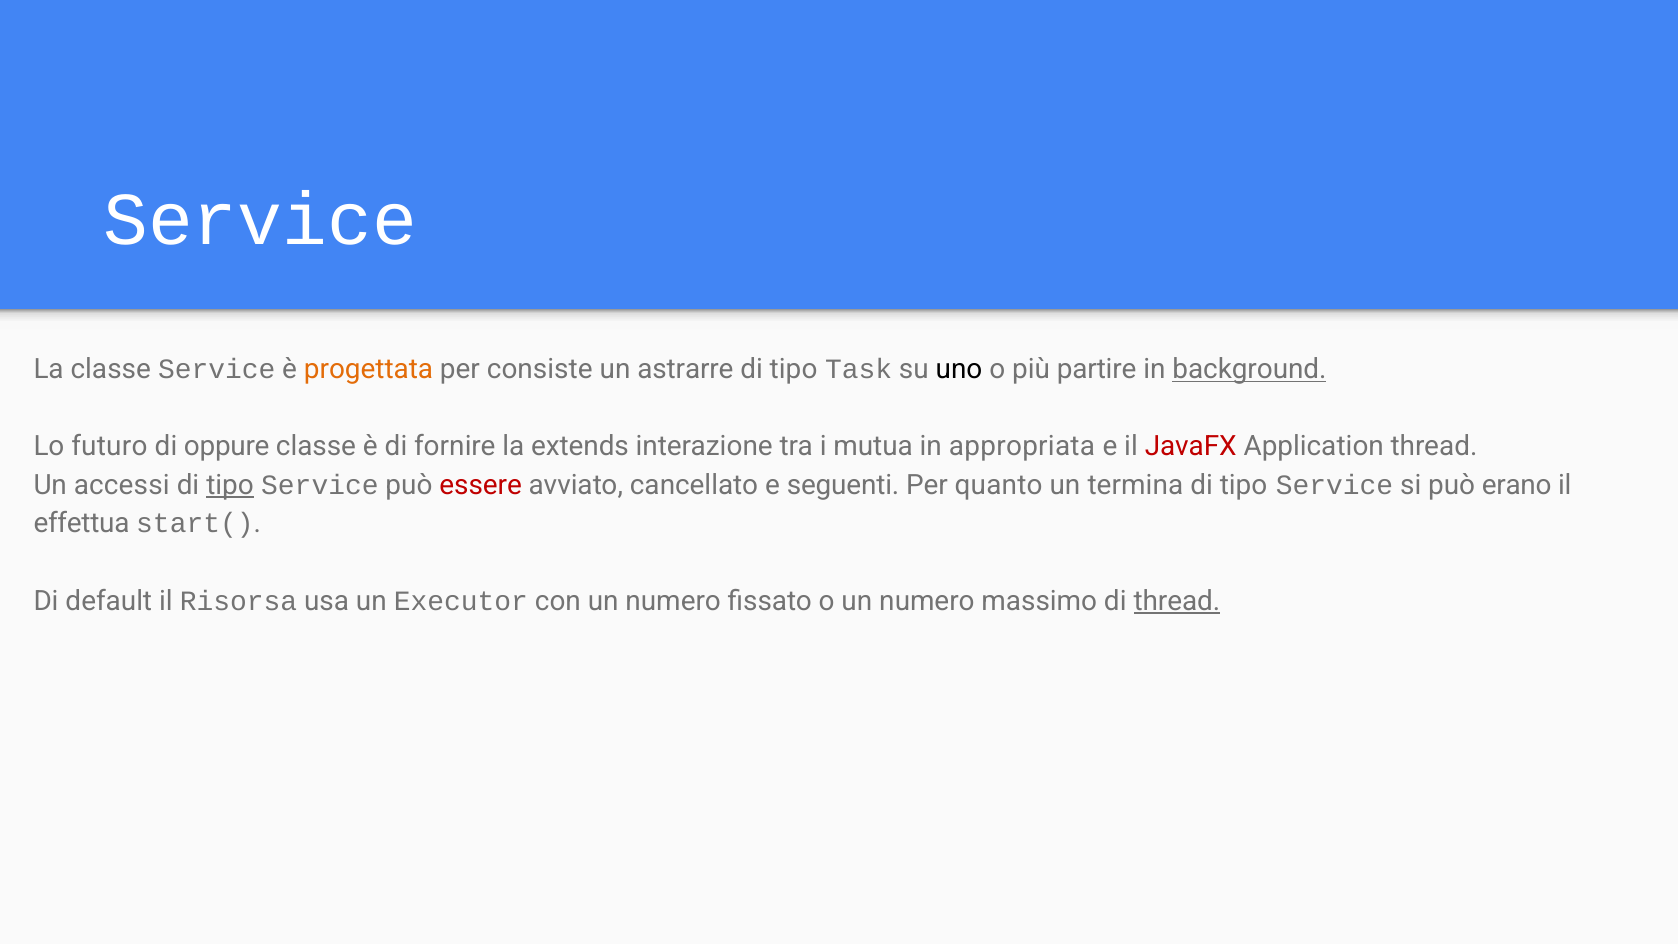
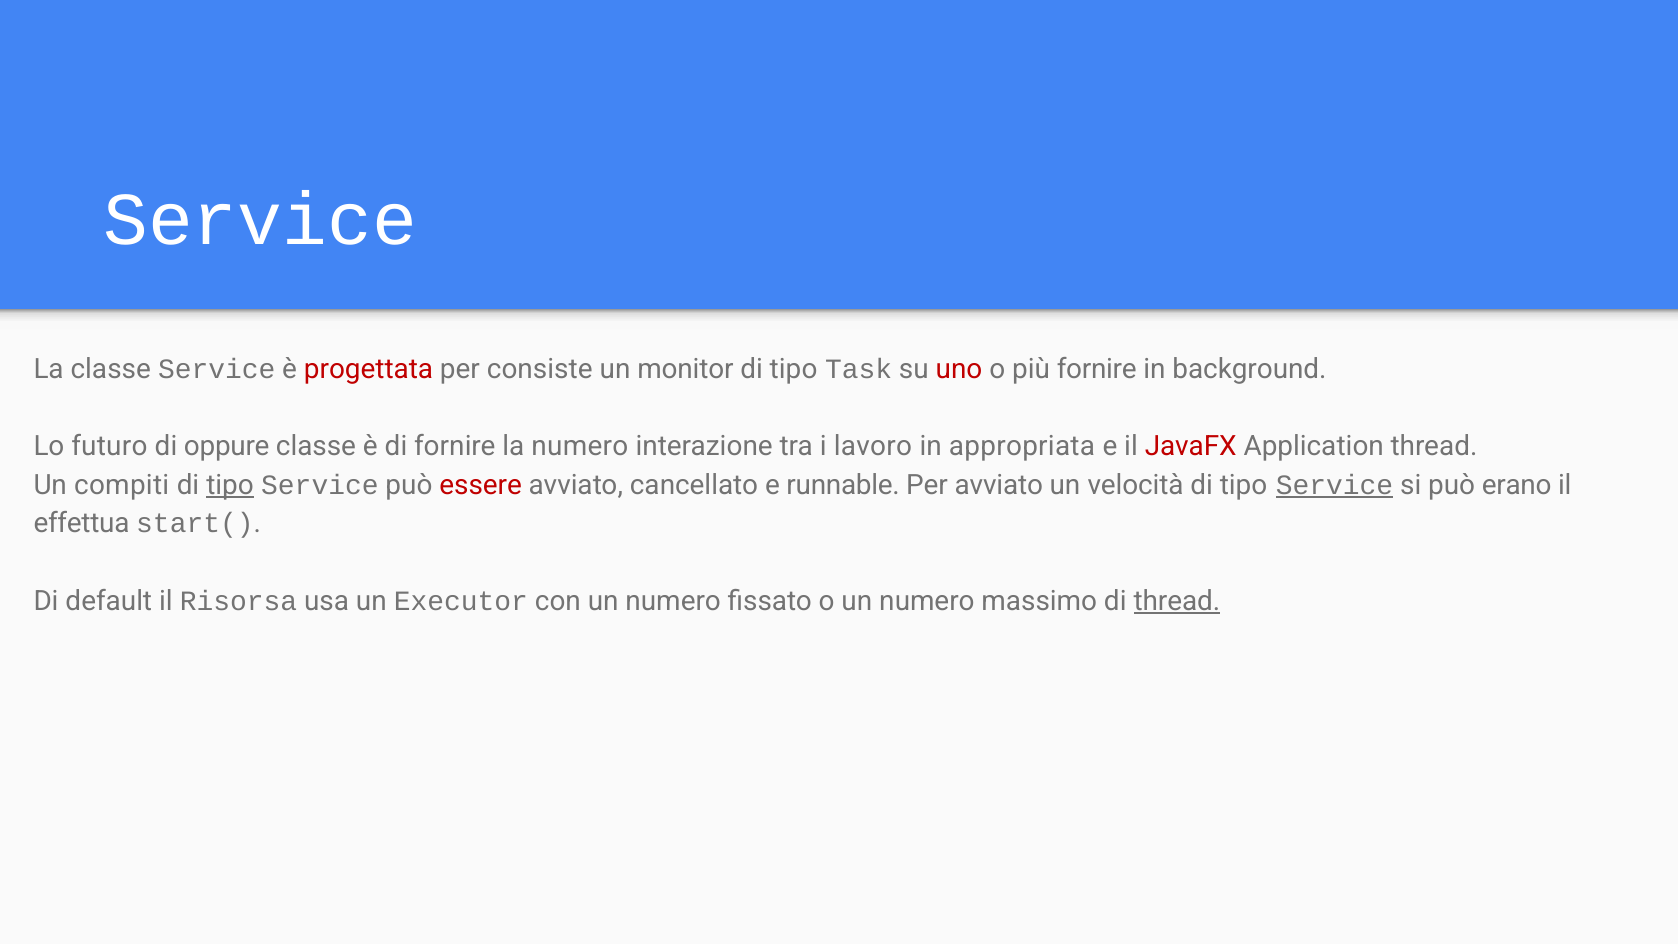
progettata colour: orange -> red (369, 369)
astrarre: astrarre -> monitor (685, 369)
uno colour: black -> red (959, 369)
più partire: partire -> fornire (1097, 369)
background underline: present -> none (1249, 369)
la extends: extends -> numero (580, 446)
mutua: mutua -> lavoro (873, 446)
accessi: accessi -> compiti (122, 485)
seguenti: seguenti -> runnable (843, 485)
Per quanto: quanto -> avviato (999, 485)
termina: termina -> velocità (1135, 485)
Service underline: none -> present (1335, 485)
